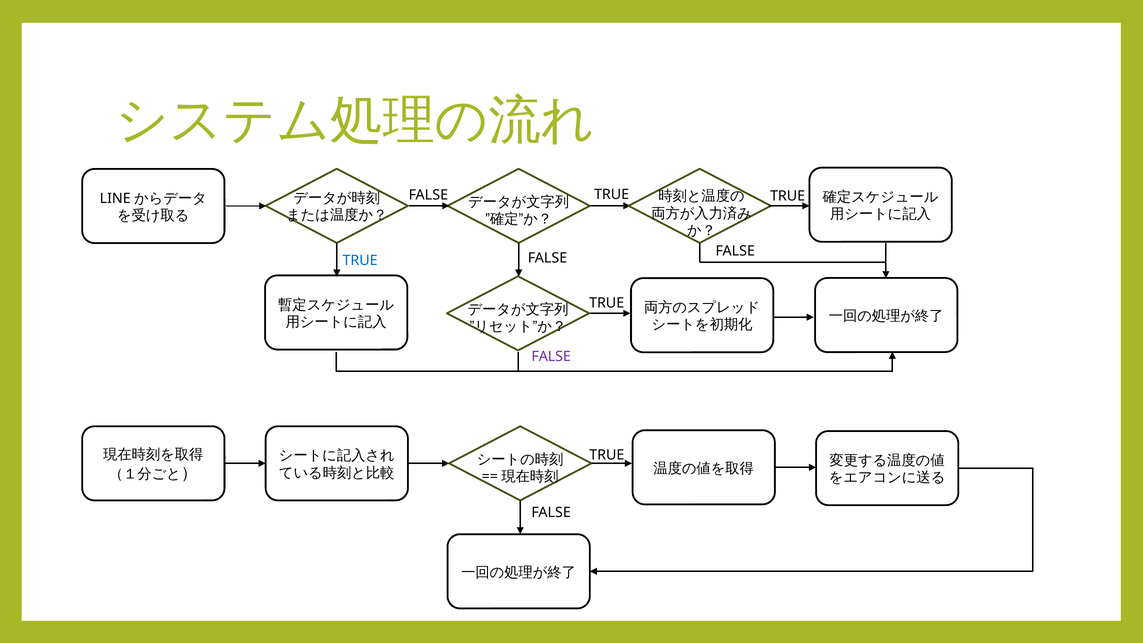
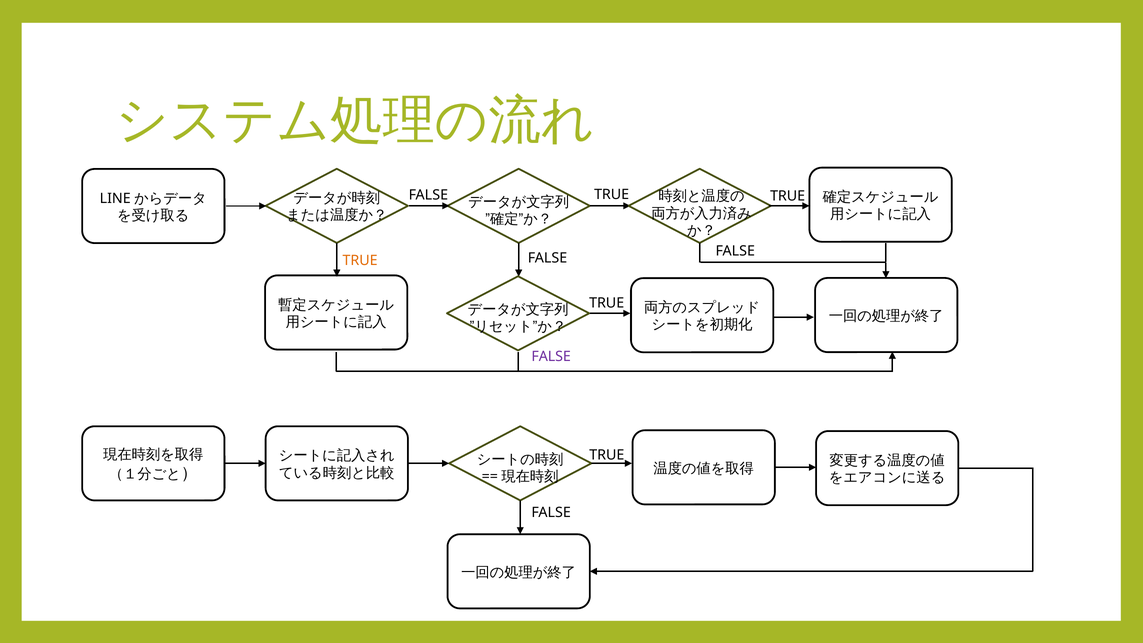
TRUE colour: blue -> orange (360, 261)
